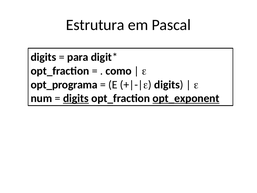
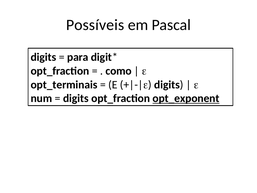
Estrutura: Estrutura -> Possíveis (95, 25)
opt_programa: opt_programa -> opt_terminais (64, 85)
digits underline: present -> none (76, 98)
